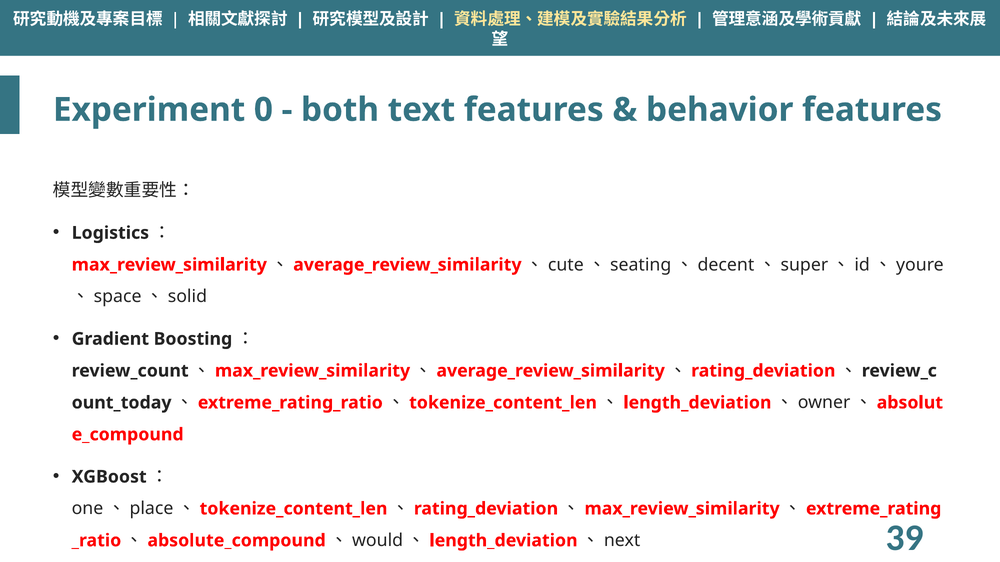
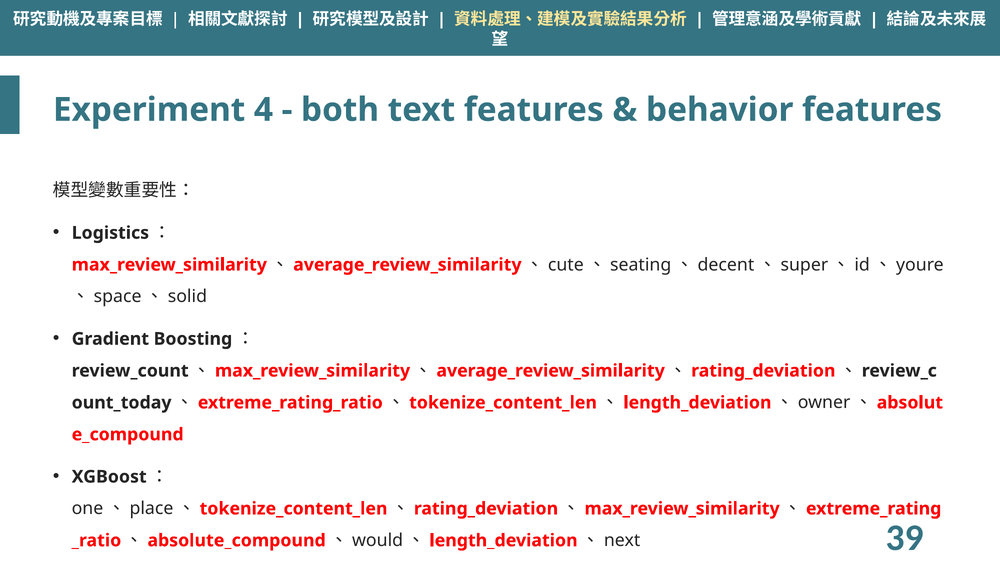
0: 0 -> 4 (263, 110)
